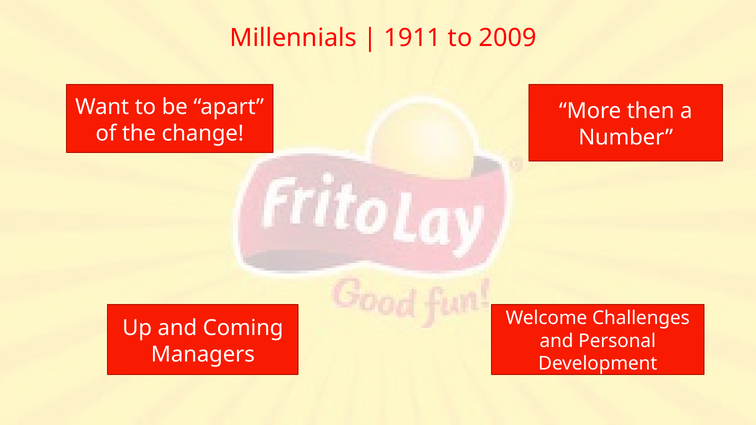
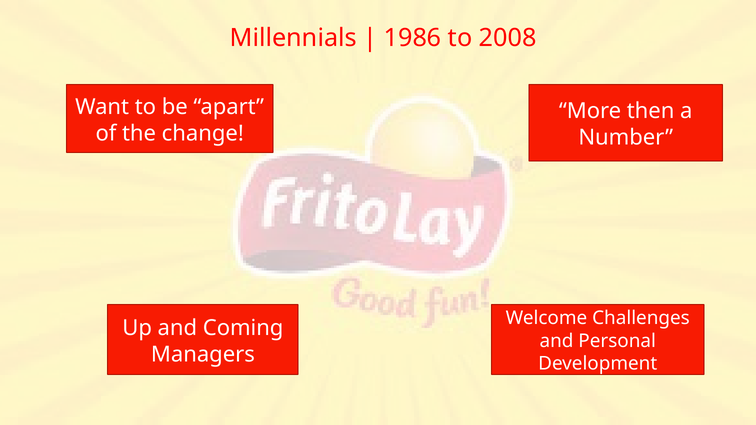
1911: 1911 -> 1986 (413, 38)
2009: 2009 -> 2008 (508, 38)
